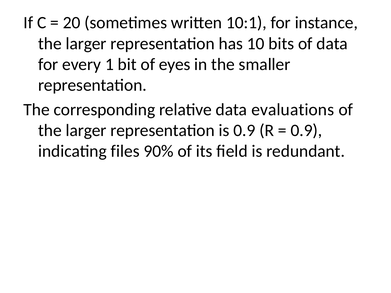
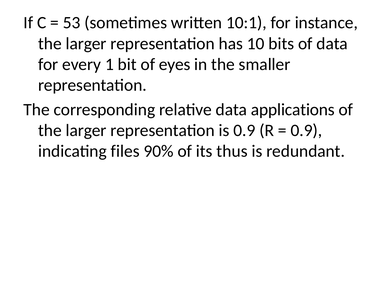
20: 20 -> 53 (72, 23)
evaluations: evaluations -> applications (293, 110)
ﬁeld: ﬁeld -> thus (232, 151)
